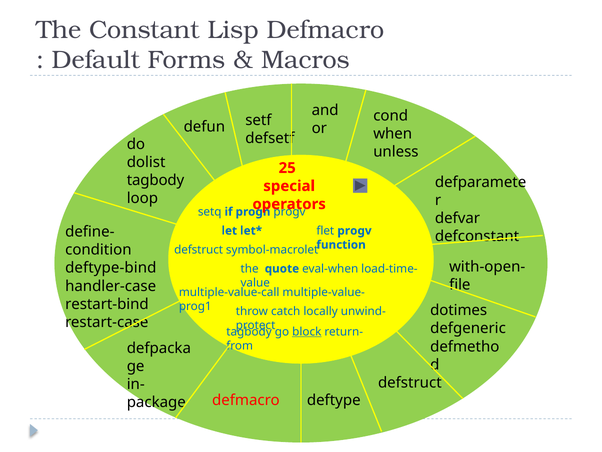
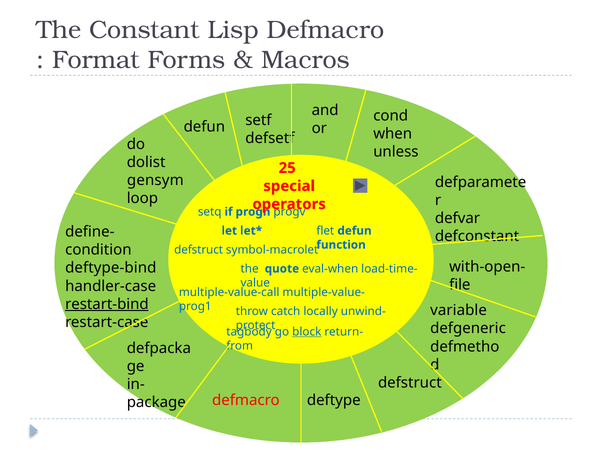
Default: Default -> Format (96, 60)
tagbody: tagbody -> gensym (155, 180)
flet progv: progv -> defun (354, 230)
restart-bind underline: none -> present (107, 304)
dotimes: dotimes -> variable (459, 310)
